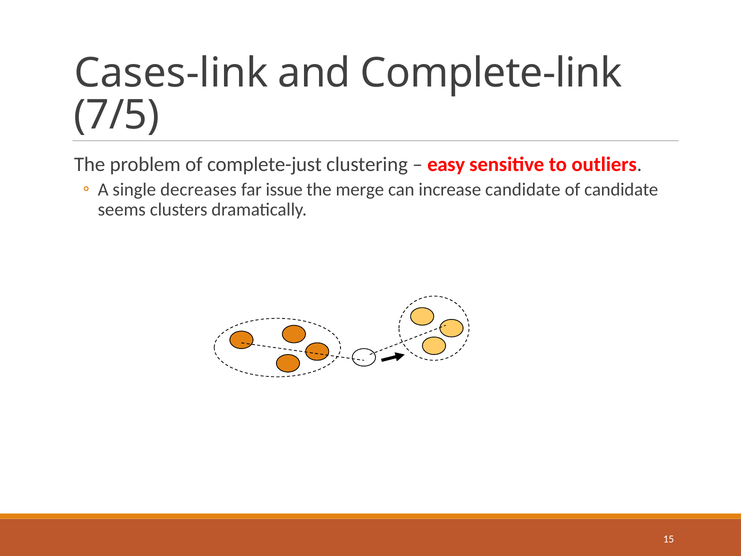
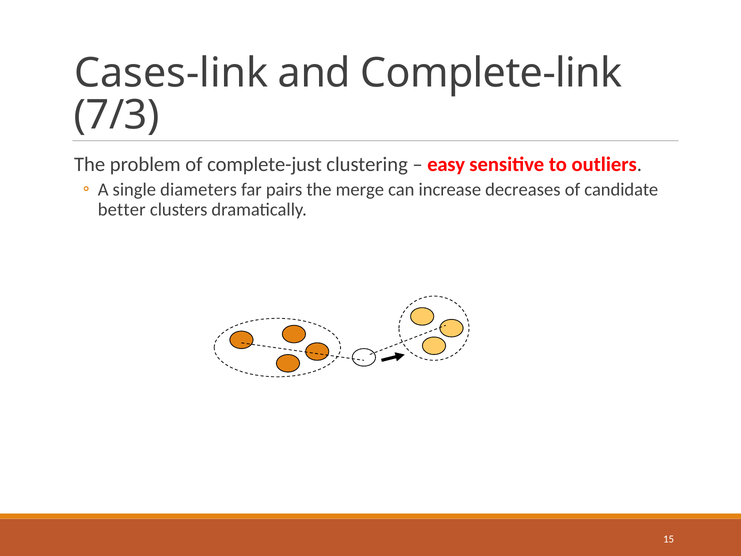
7/5: 7/5 -> 7/3 (117, 115)
decreases: decreases -> diameters (199, 190)
issue: issue -> pairs (284, 190)
increase candidate: candidate -> decreases (523, 190)
seems: seems -> better (122, 210)
